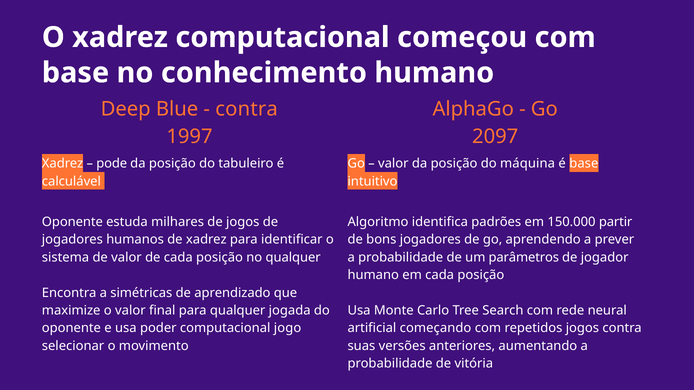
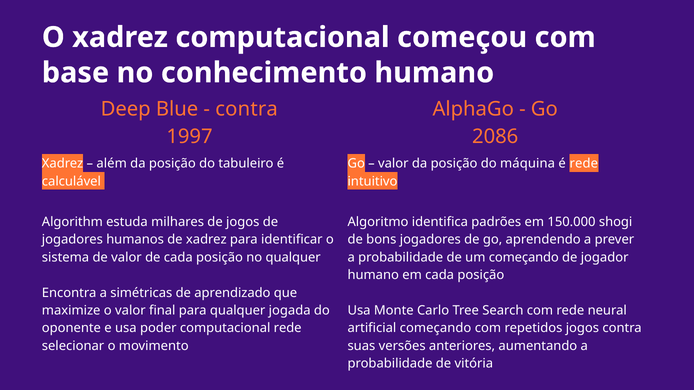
2097: 2097 -> 2086 (495, 136)
pode: pode -> além (112, 164)
é base: base -> rede (584, 164)
Oponente: Oponente -> Algorithm (72, 222)
partir: partir -> shogi (616, 222)
um parâmetros: parâmetros -> começando (524, 258)
computacional jogo: jogo -> rede (288, 328)
